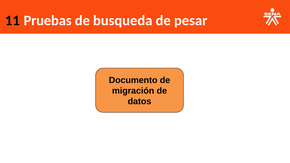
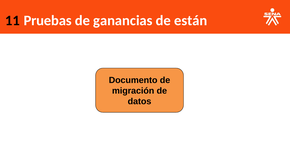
busqueda: busqueda -> ganancias (123, 21)
pesar: pesar -> están (191, 21)
